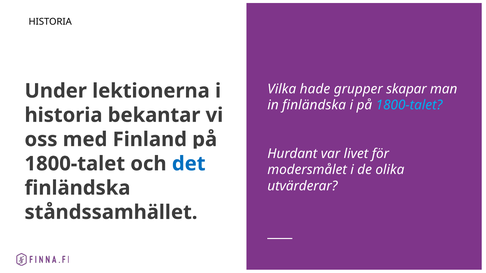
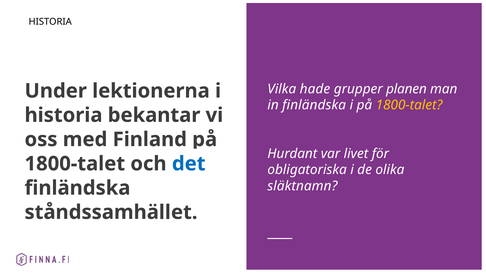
skapar: skapar -> planen (406, 89)
1800-talet colour: light blue -> yellow (409, 105)
modersmålet: modersmålet -> obligatoriska (307, 170)
utvärderar: utvärderar -> släktnamn (302, 186)
